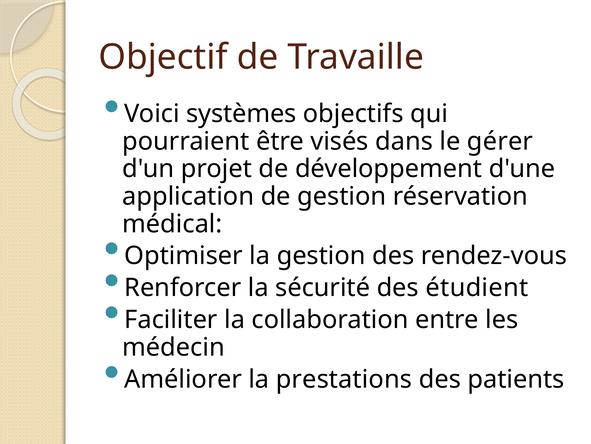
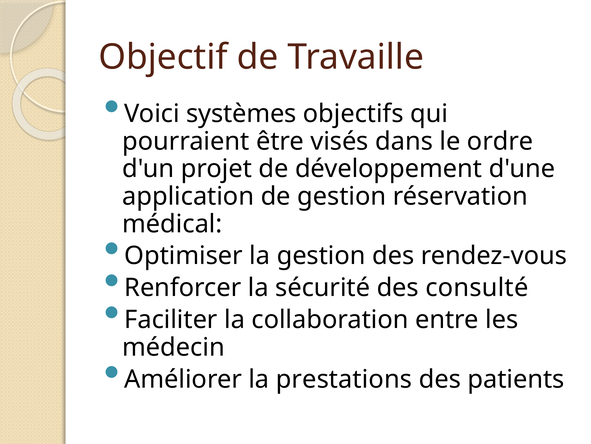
gérer: gérer -> ordre (500, 141)
étudient: étudient -> consulté (477, 287)
